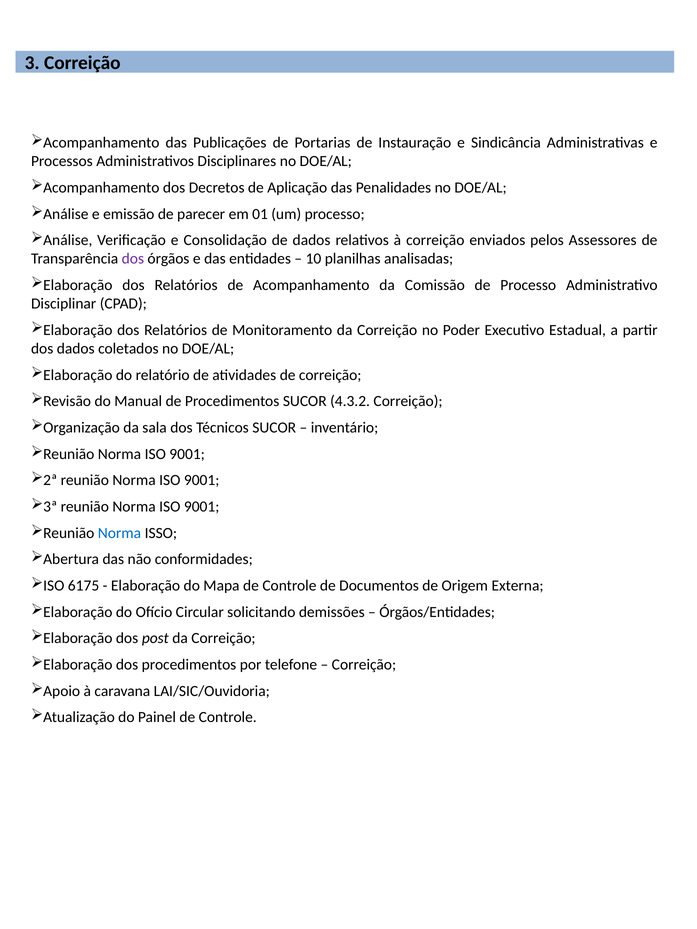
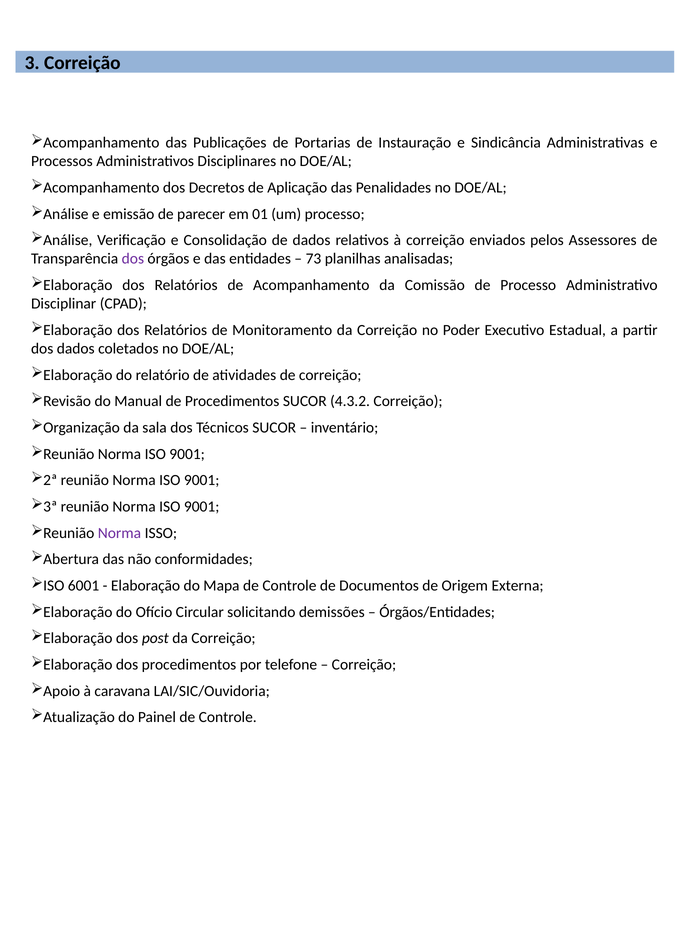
10: 10 -> 73 (313, 259)
Norma colour: blue -> purple (119, 533)
6175: 6175 -> 6001 (84, 586)
